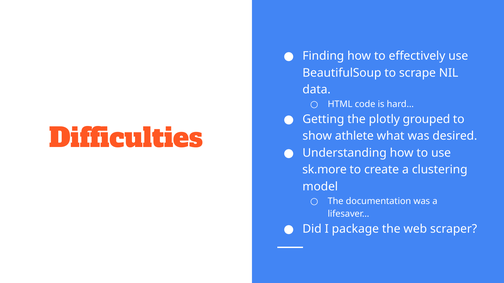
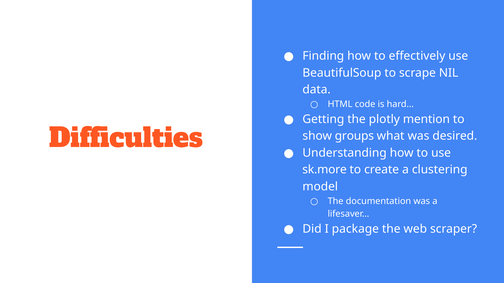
grouped: grouped -> mention (426, 119)
athlete: athlete -> groups (354, 136)
